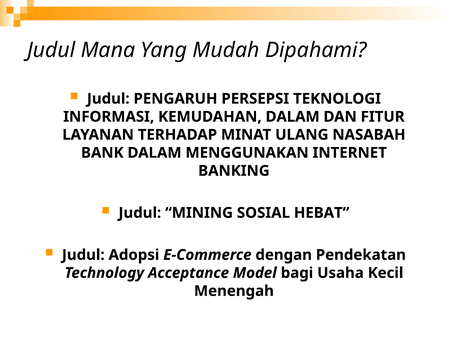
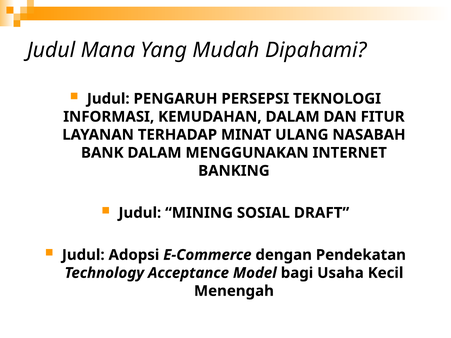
HEBAT: HEBAT -> DRAFT (322, 213)
